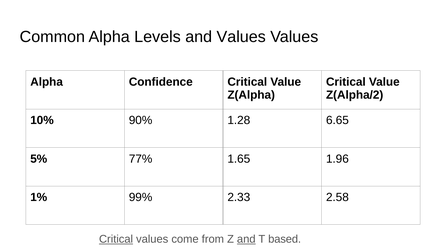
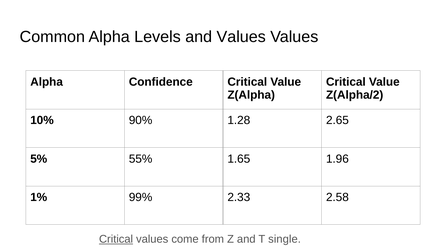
6.65: 6.65 -> 2.65 (337, 120)
77%: 77% -> 55% (141, 159)
and underline: present -> none (246, 239)
based: based -> single (285, 239)
